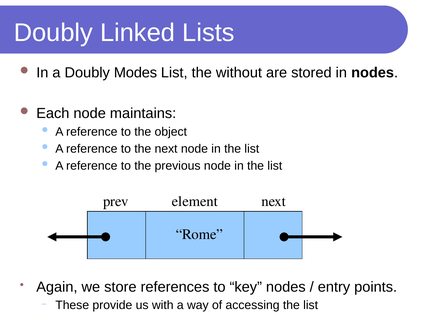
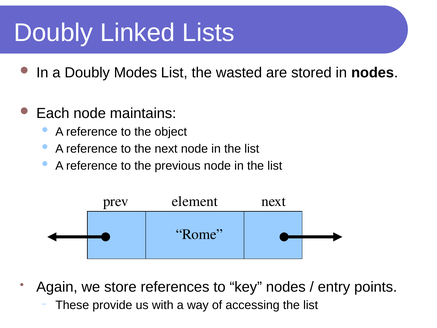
without: without -> wasted (239, 73)
